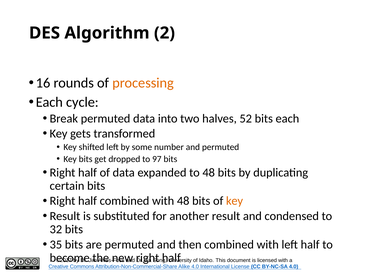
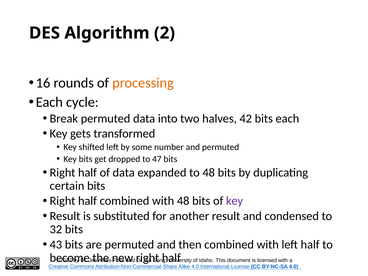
52: 52 -> 42 (246, 119)
97: 97 -> 47 (157, 159)
key colour: orange -> purple (235, 201)
35: 35 -> 43 (56, 244)
